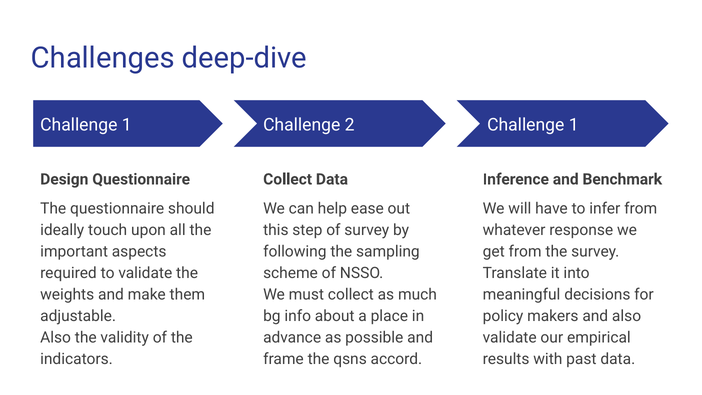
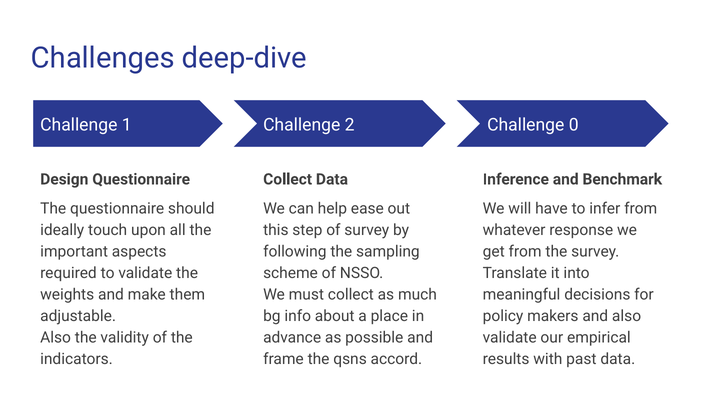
1: 1 -> 0 (574, 125)
